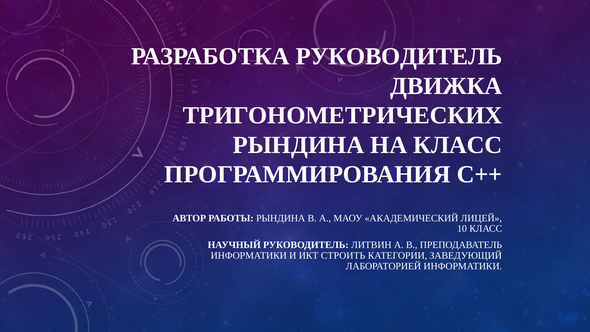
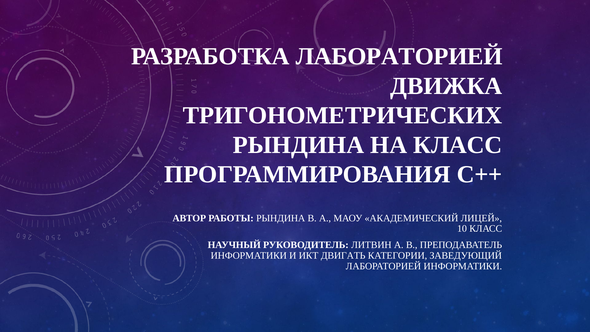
РАЗРАБОТКА РУКОВОДИТЕЛЬ: РУКОВОДИТЕЛЬ -> ЛАБОРАТОРИЕЙ (399, 57)
СТРОИТЬ: СТРОИТЬ -> ДВИГАТЬ (343, 255)
